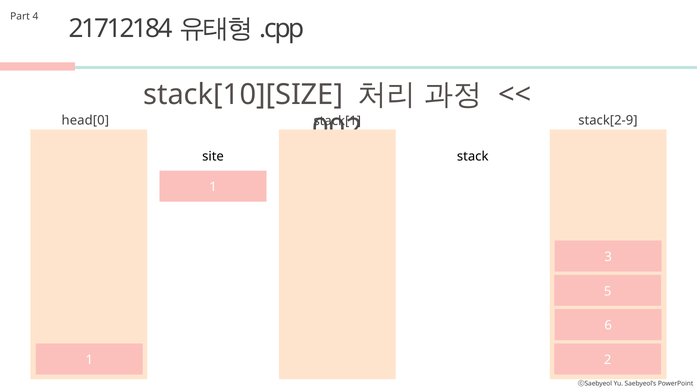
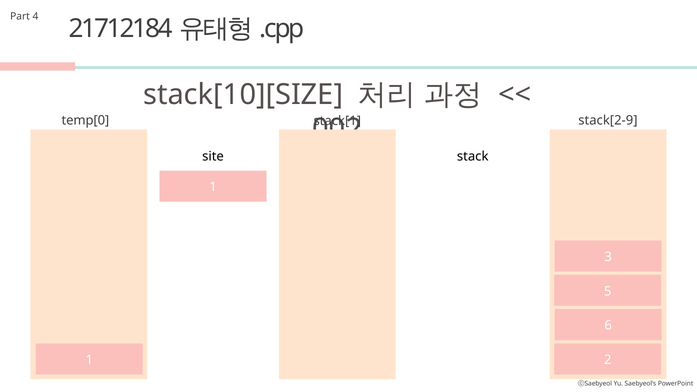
head[0: head[0 -> temp[0 (85, 121)
